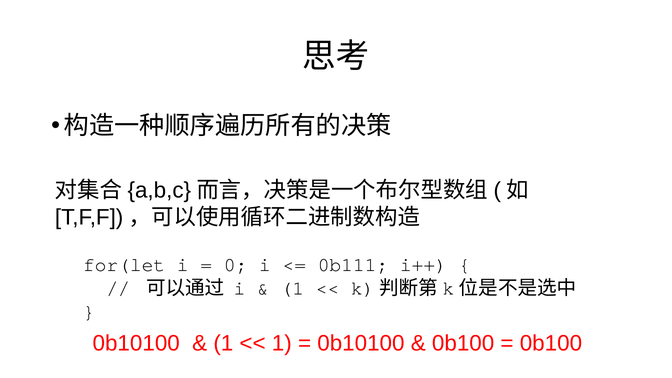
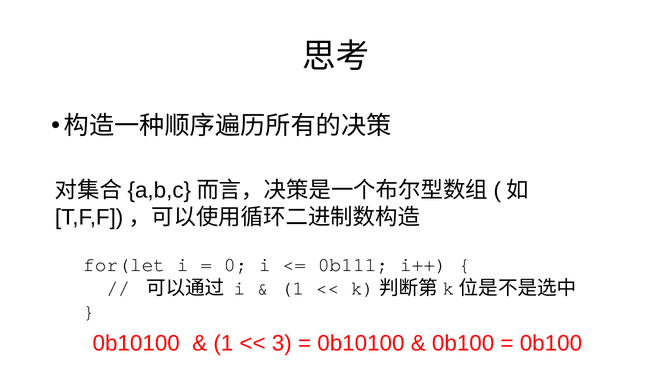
1: 1 -> 3 (282, 343)
